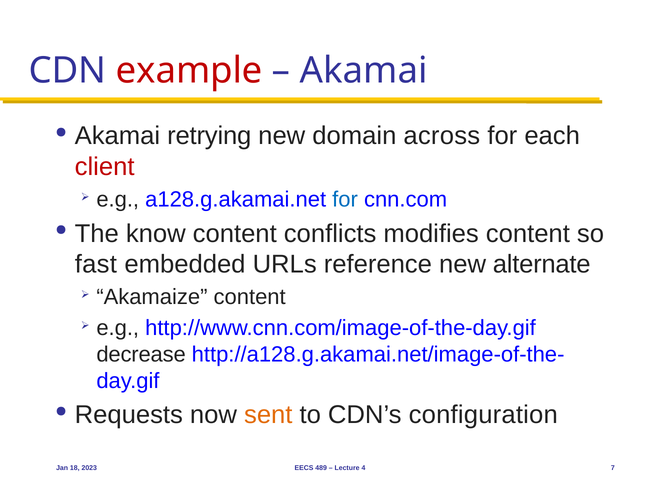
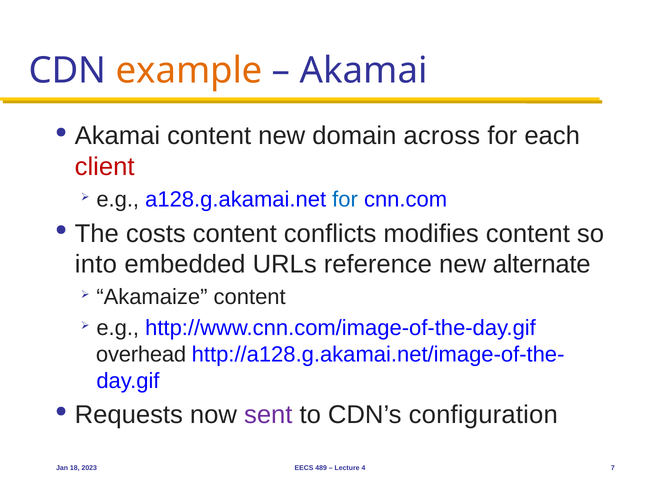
example colour: red -> orange (189, 71)
Akamai retrying: retrying -> content (209, 136)
know: know -> costs (156, 234)
fast: fast -> into (96, 264)
decrease: decrease -> overhead (141, 354)
sent colour: orange -> purple (268, 415)
